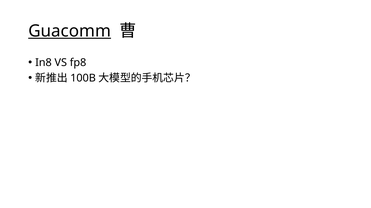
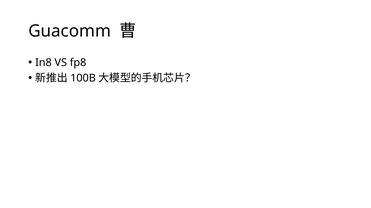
Guacomm underline: present -> none (70, 31)
